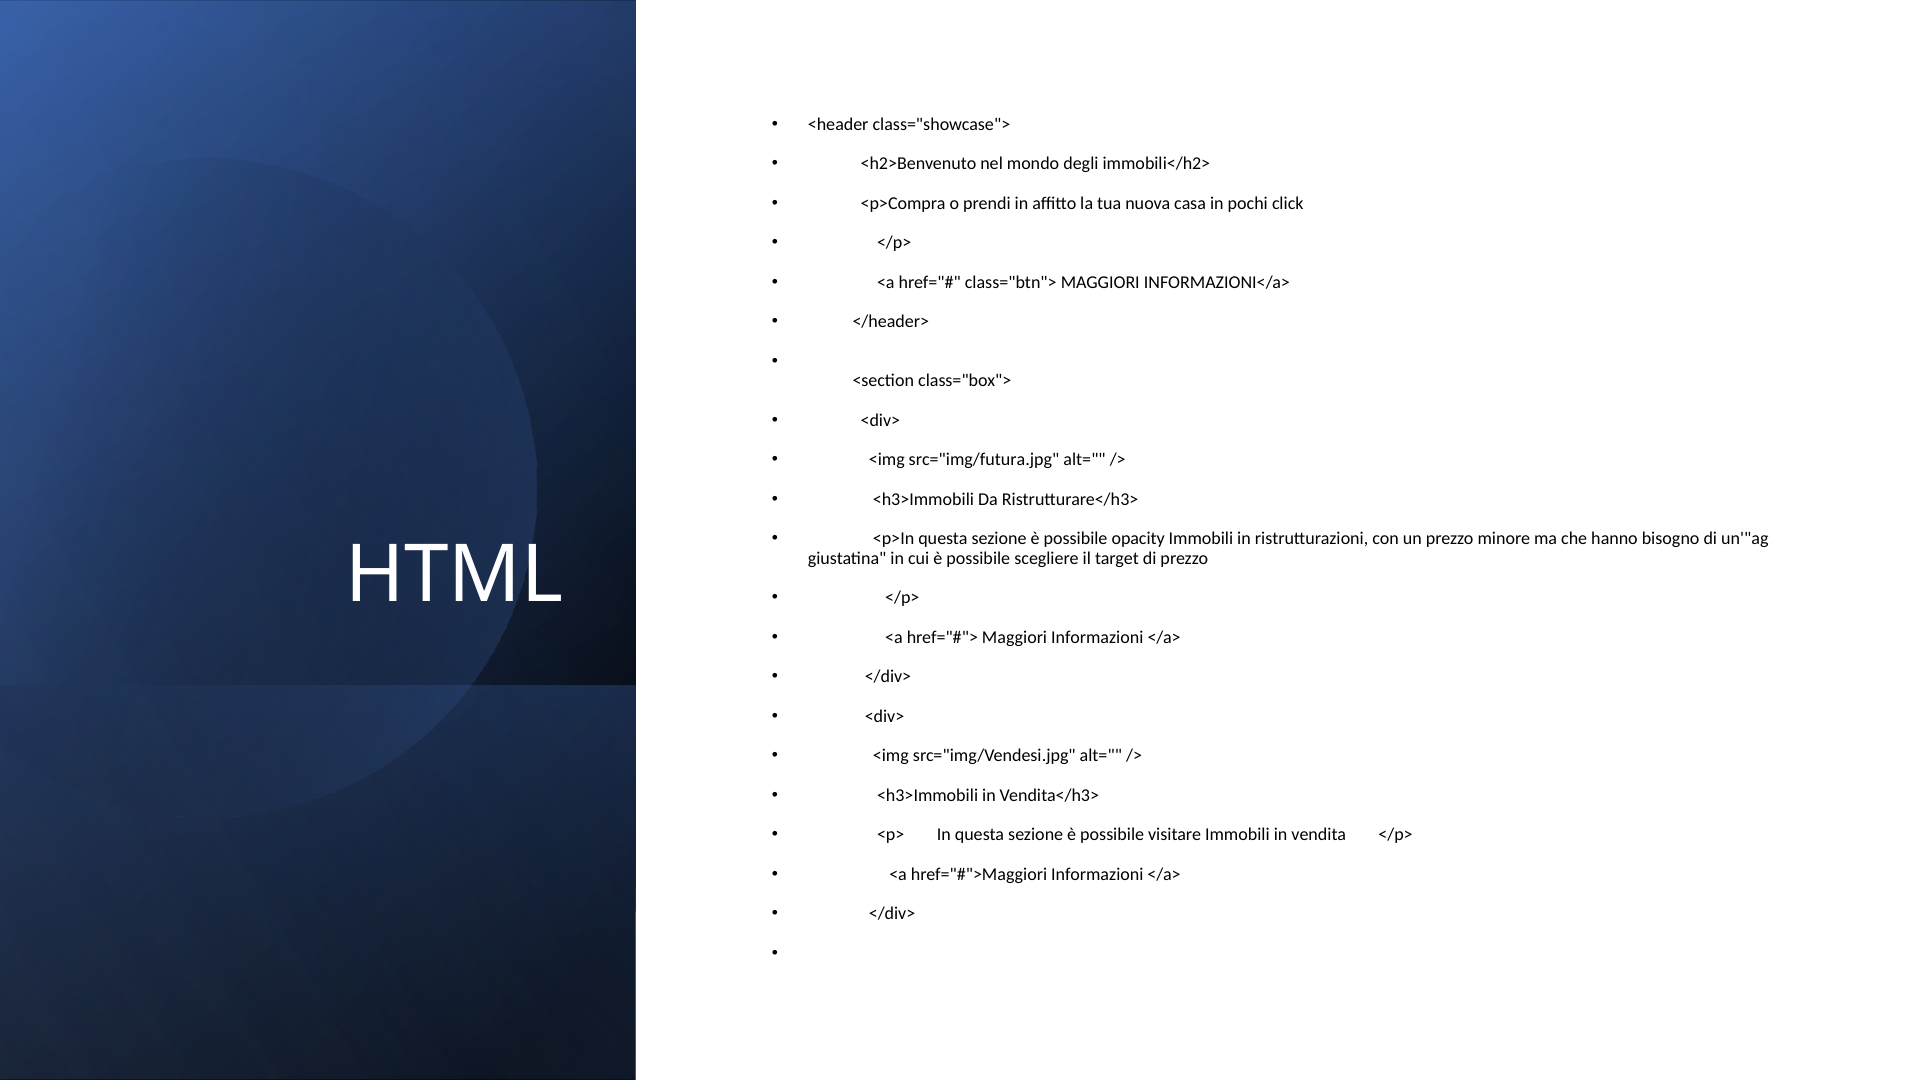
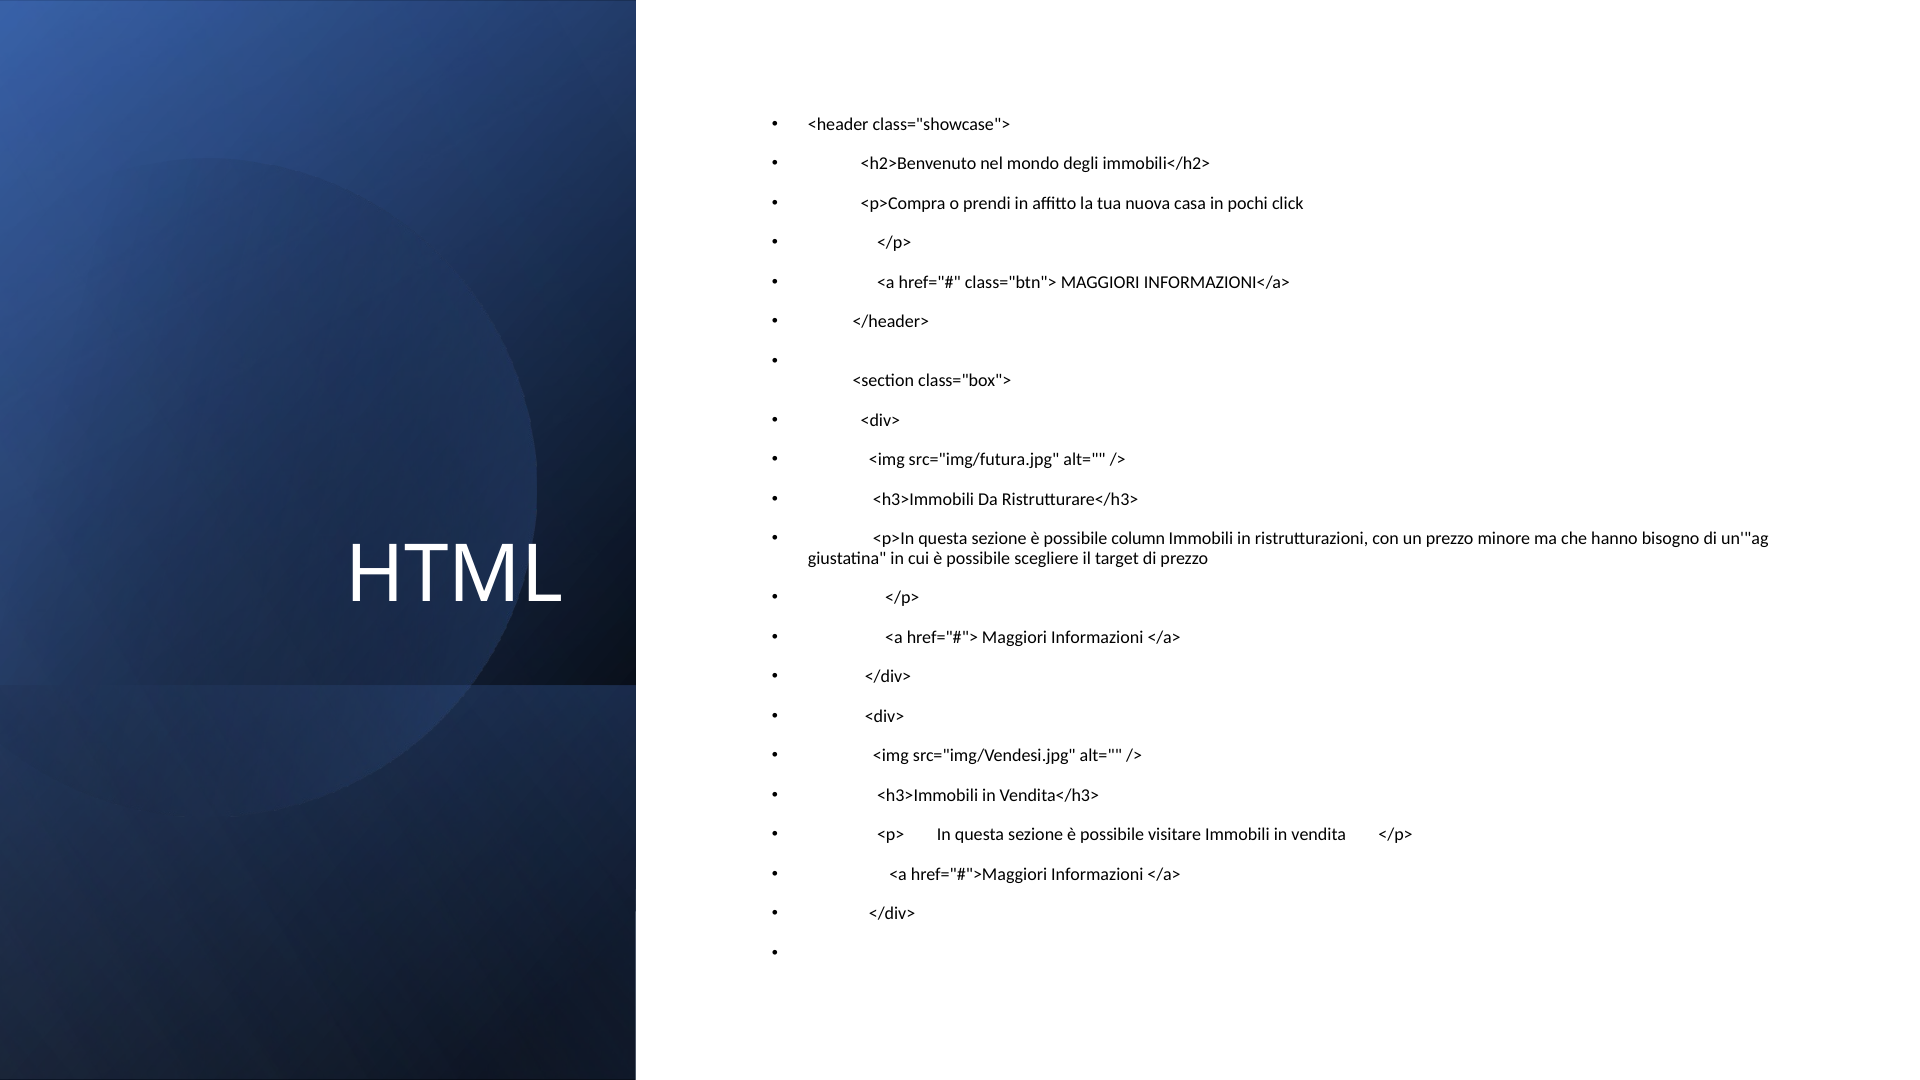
opacity: opacity -> column (1138, 539)
